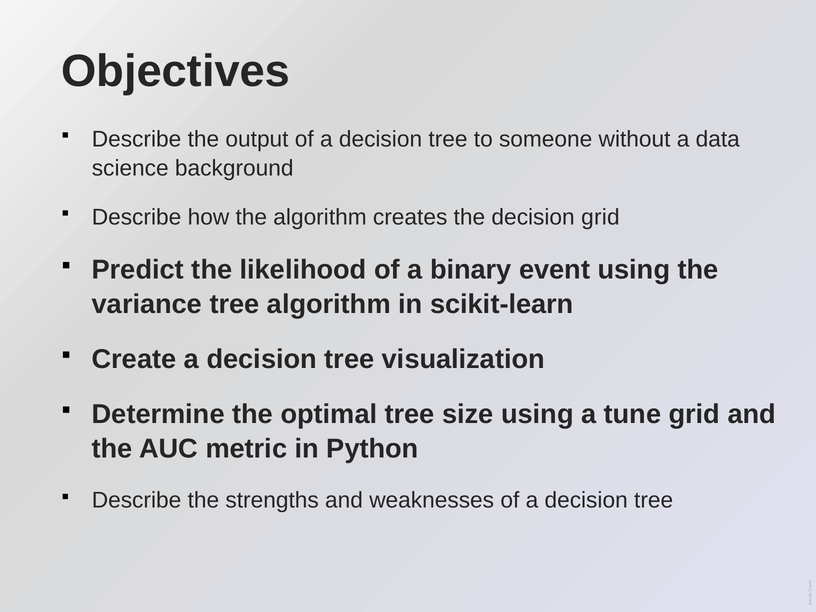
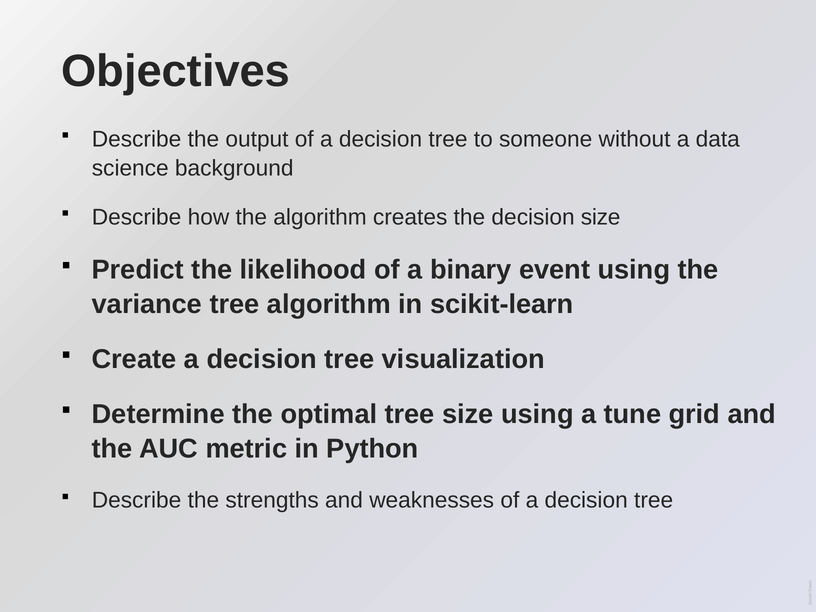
decision grid: grid -> size (601, 217)
